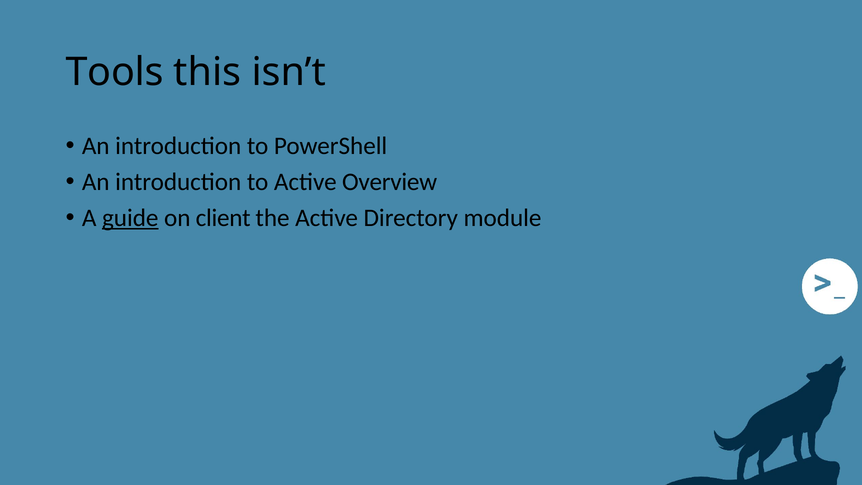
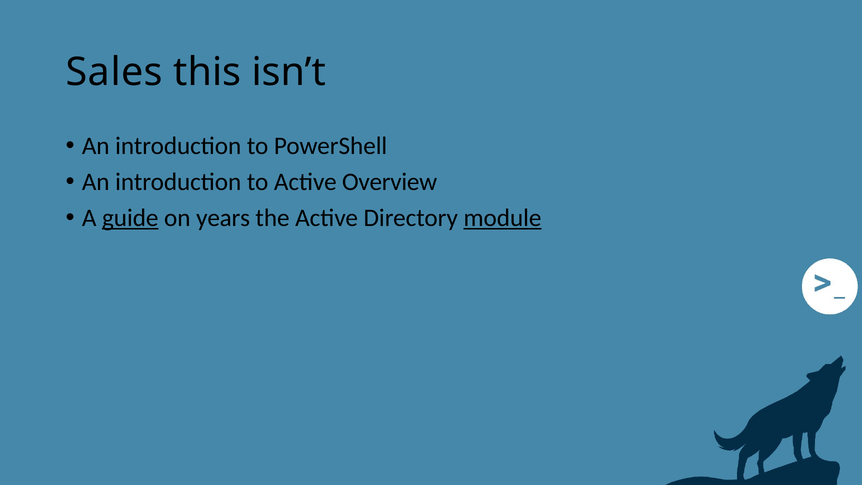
Tools: Tools -> Sales (114, 72)
client: client -> years (223, 218)
module underline: none -> present (502, 218)
